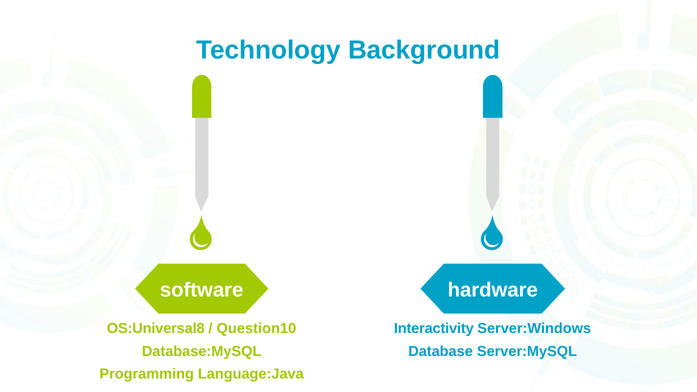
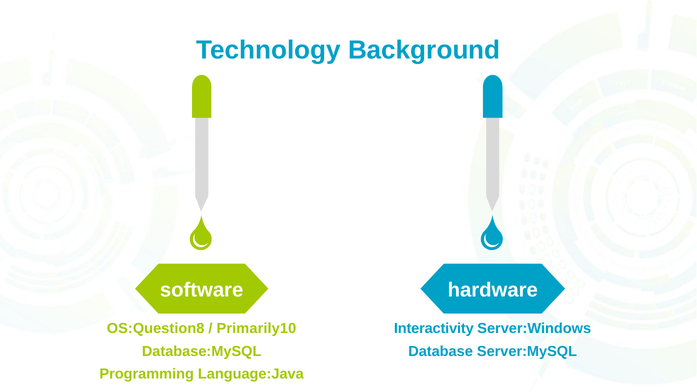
OS:Universal8: OS:Universal8 -> OS:Question8 (156, 329)
Question10: Question10 -> Primarily10 (256, 329)
